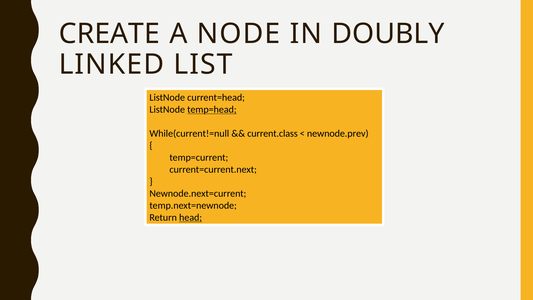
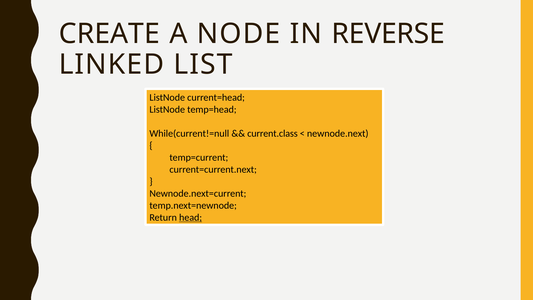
DOUBLY: DOUBLY -> REVERSE (388, 34)
temp=head underline: present -> none (212, 109)
newnode.prev: newnode.prev -> newnode.next (338, 133)
